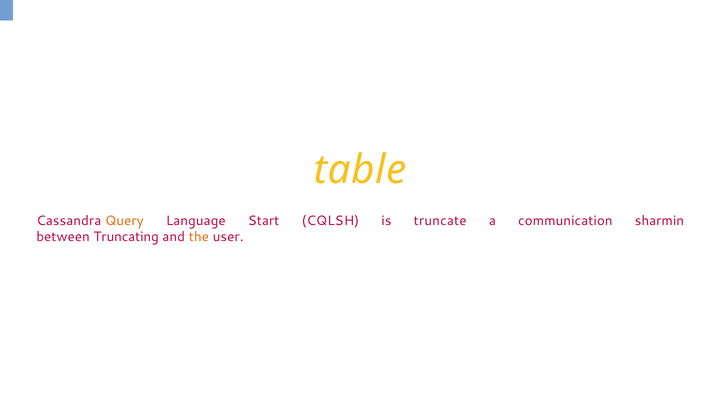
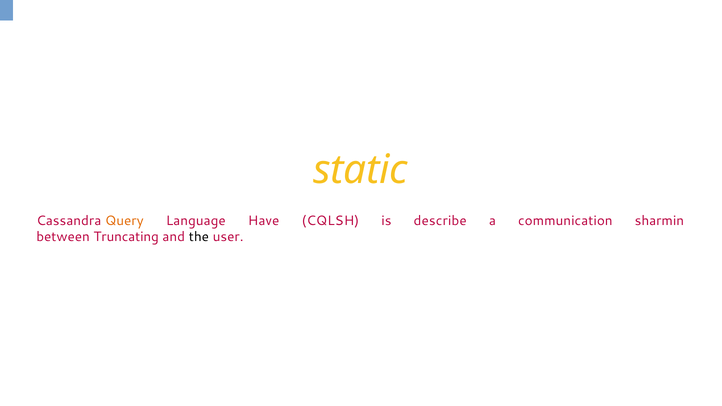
table: table -> static (360, 170)
Start: Start -> Have (264, 221)
truncate: truncate -> describe (440, 221)
the colour: orange -> black (199, 237)
